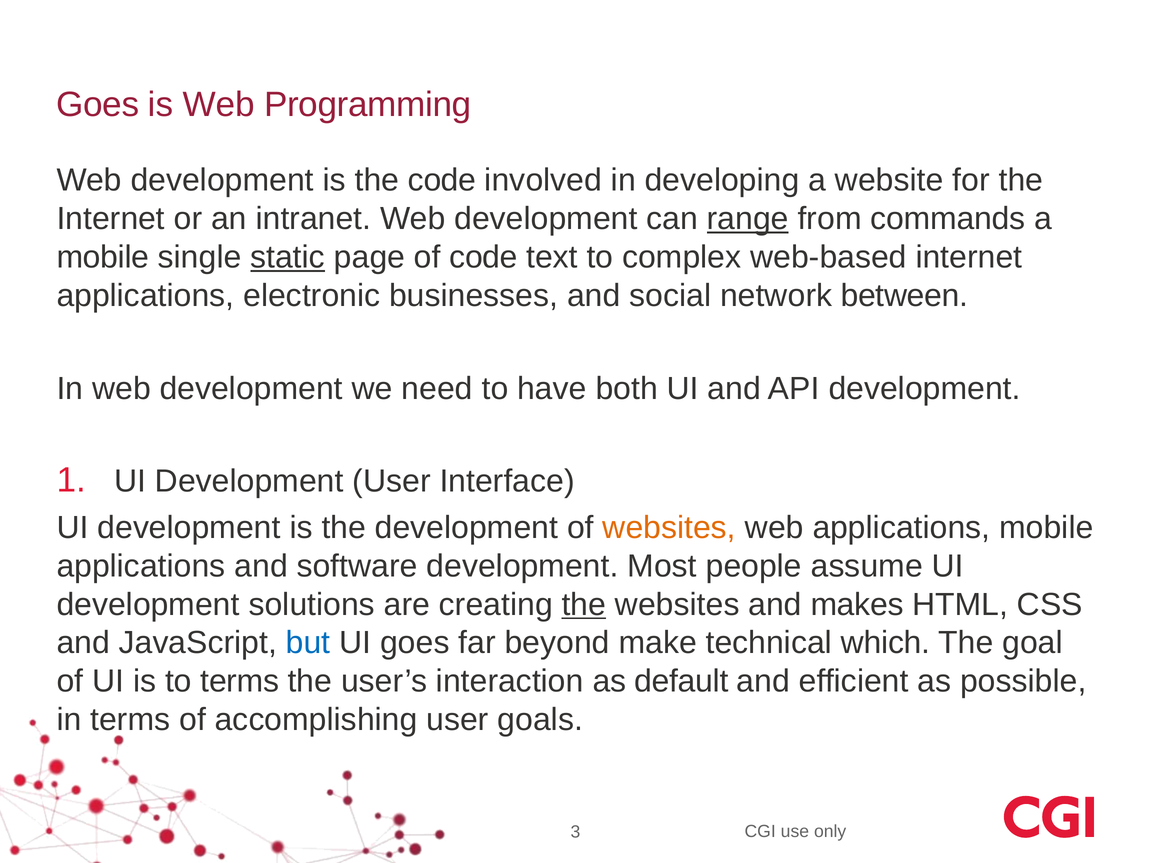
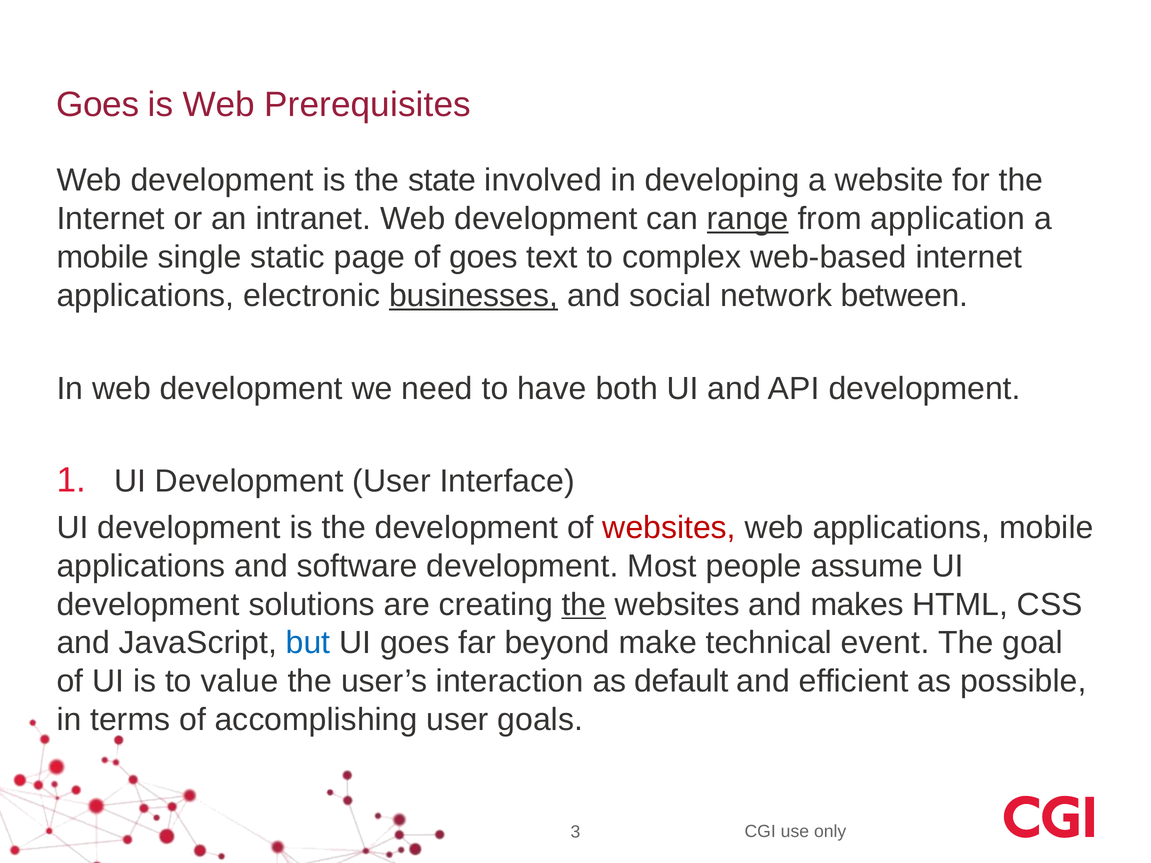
Programming: Programming -> Prerequisites (368, 105)
the code: code -> state (442, 180)
commands: commands -> application (948, 219)
static underline: present -> none (288, 257)
of code: code -> goes (484, 257)
businesses underline: none -> present (474, 296)
websites colour: orange -> red (669, 528)
which: which -> event (885, 643)
to terms: terms -> value (239, 681)
